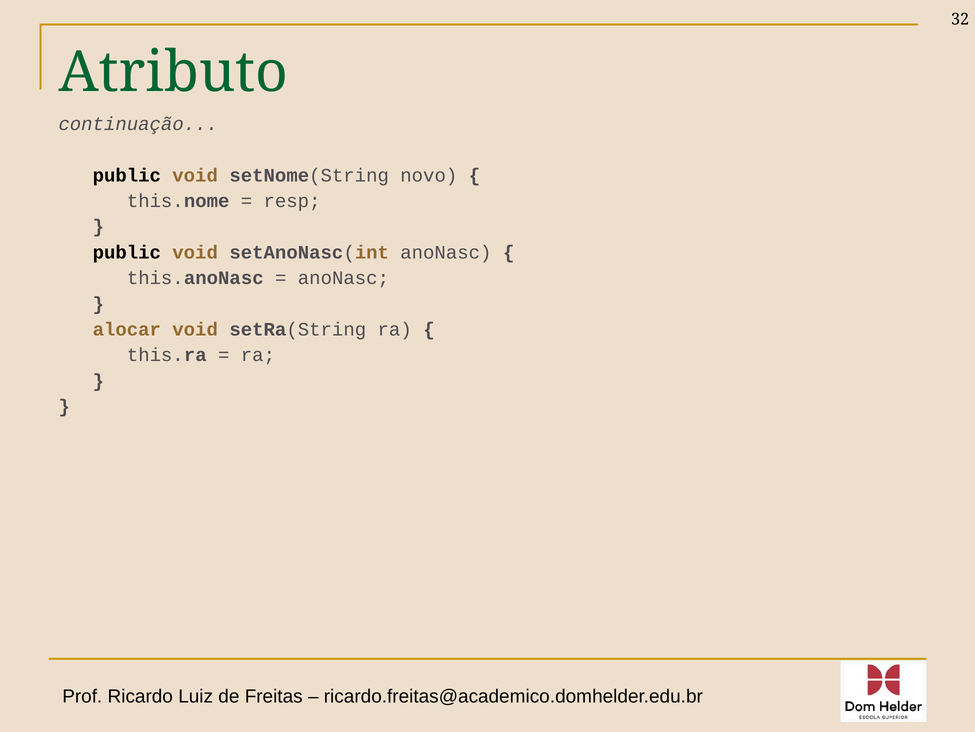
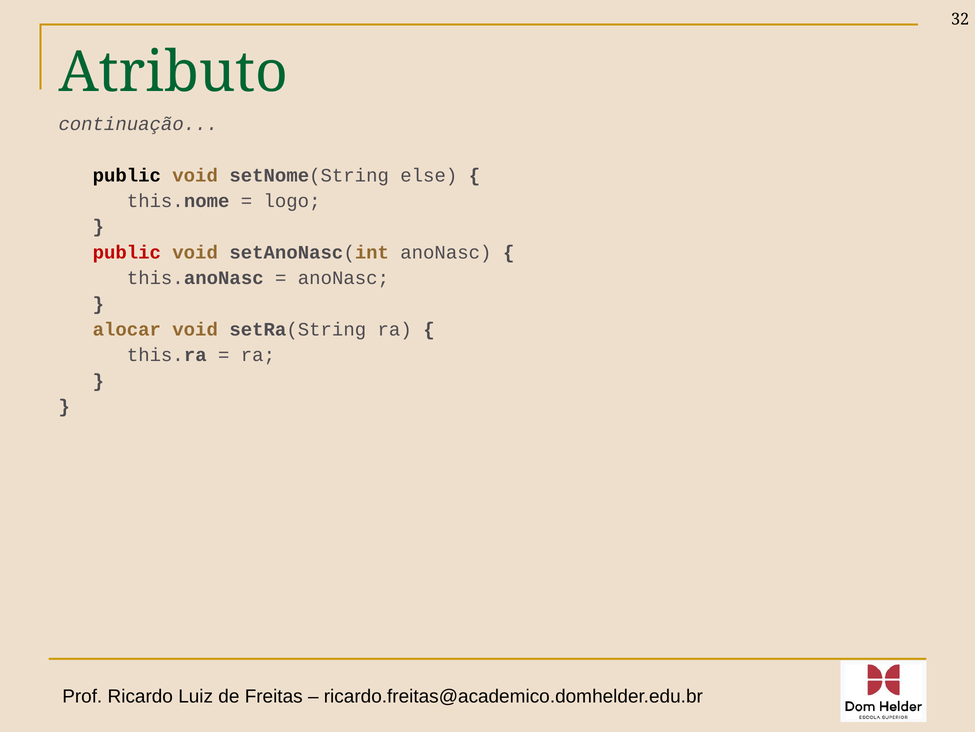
novo: novo -> else (429, 175)
resp: resp -> logo (292, 201)
public colour: black -> red (127, 252)
